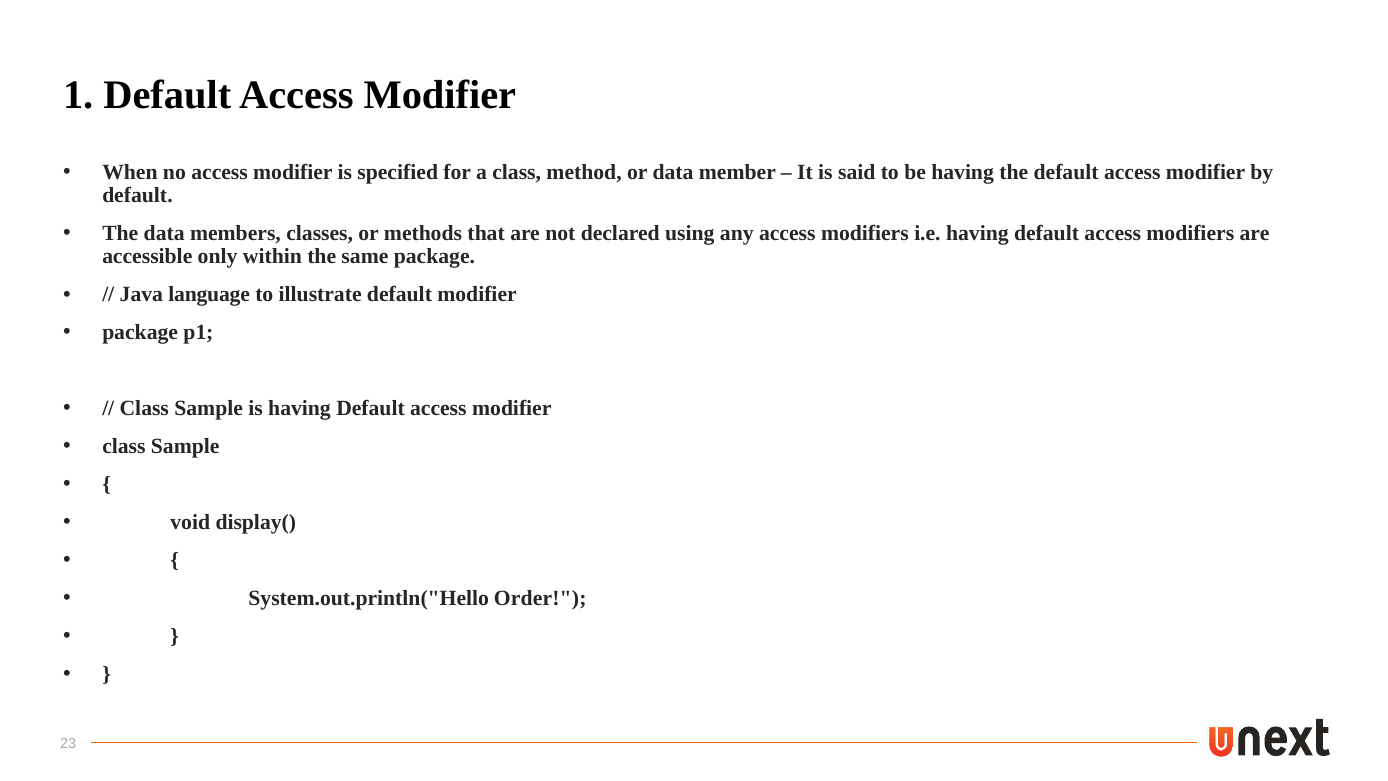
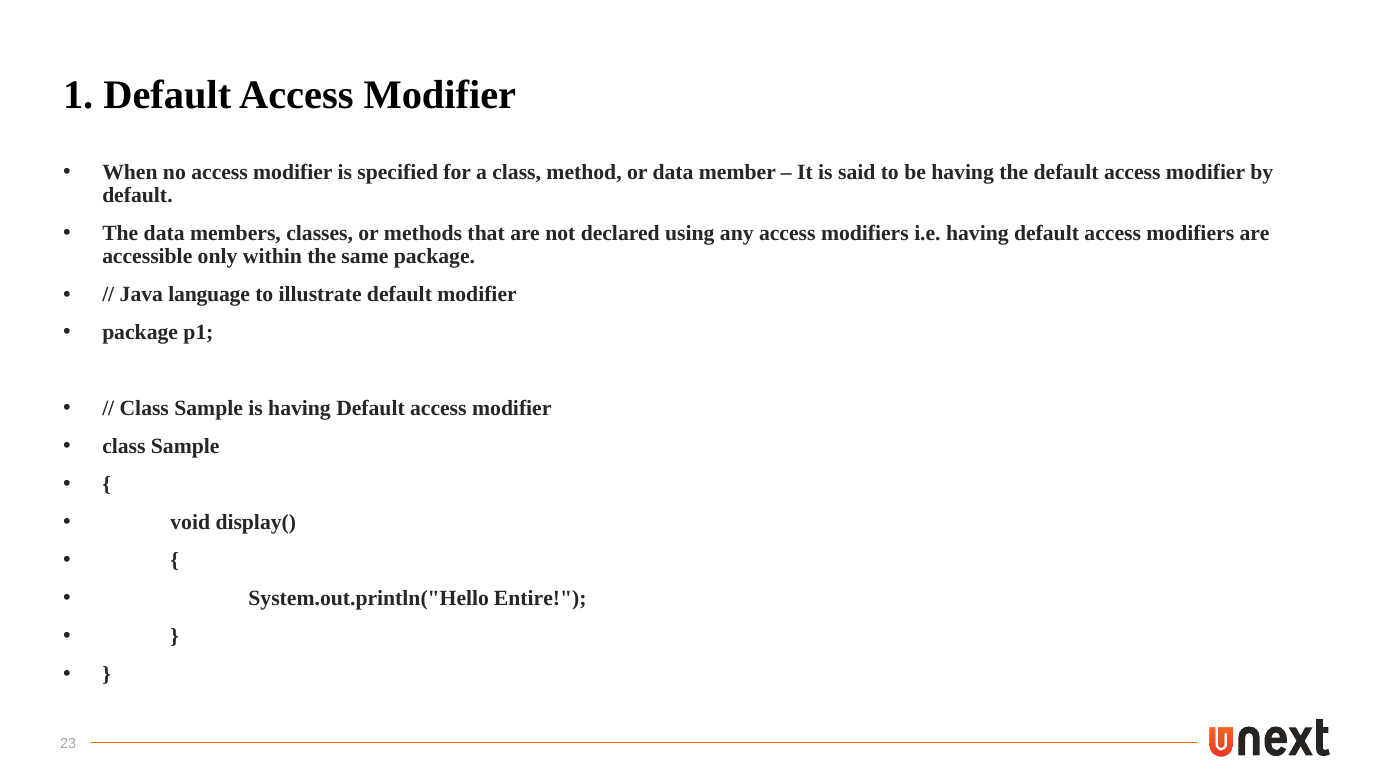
Order: Order -> Entire (540, 598)
